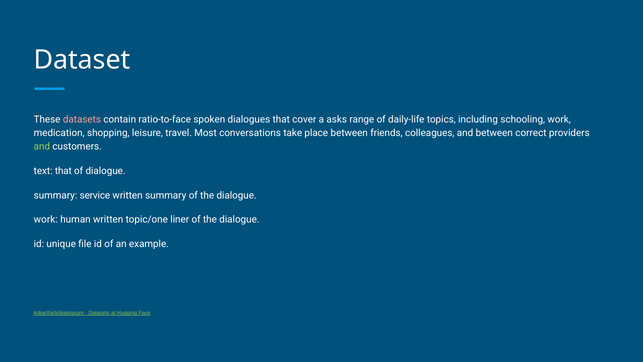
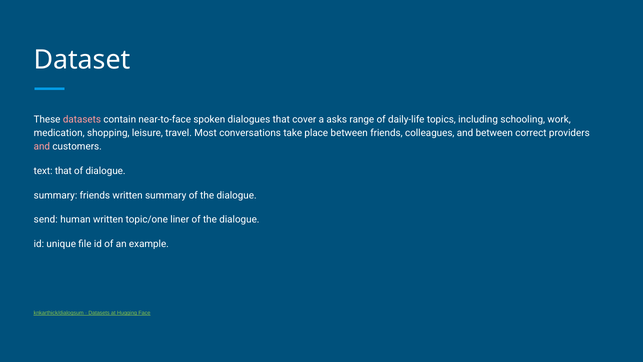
ratio-to-face: ratio-to-face -> near-to-face (165, 120)
and colour: light green -> pink (42, 147)
summary service: service -> friends (95, 195)
work: work -> send (46, 219)
